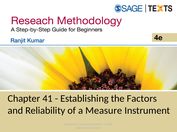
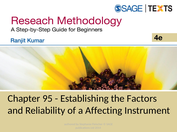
41: 41 -> 95 (48, 99)
Measure: Measure -> Affecting (104, 111)
